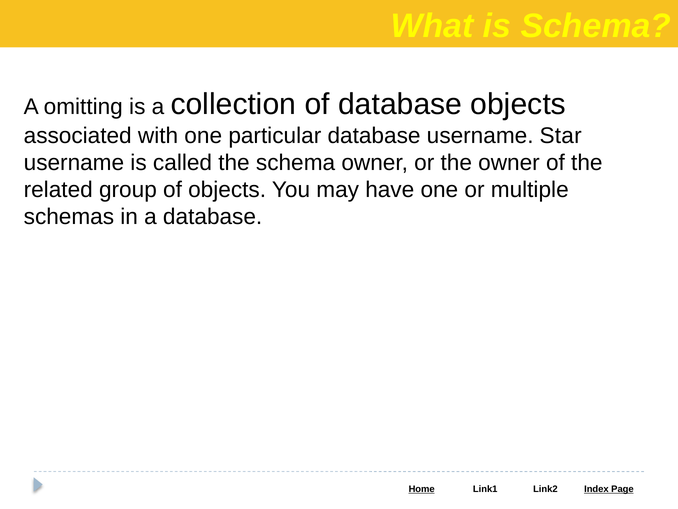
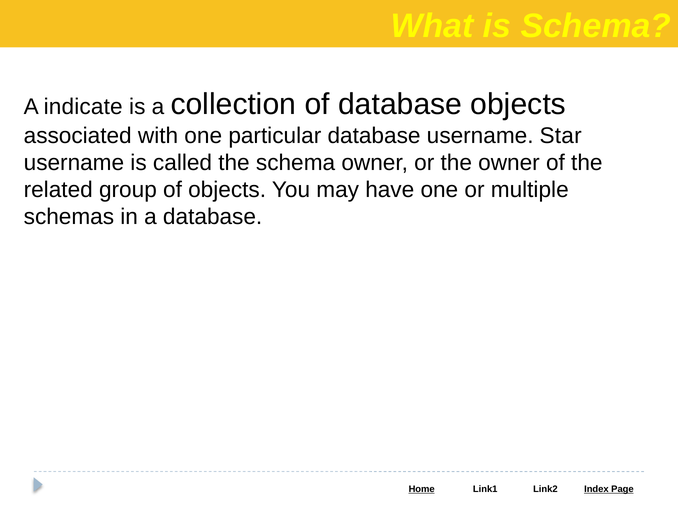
omitting: omitting -> indicate (83, 107)
